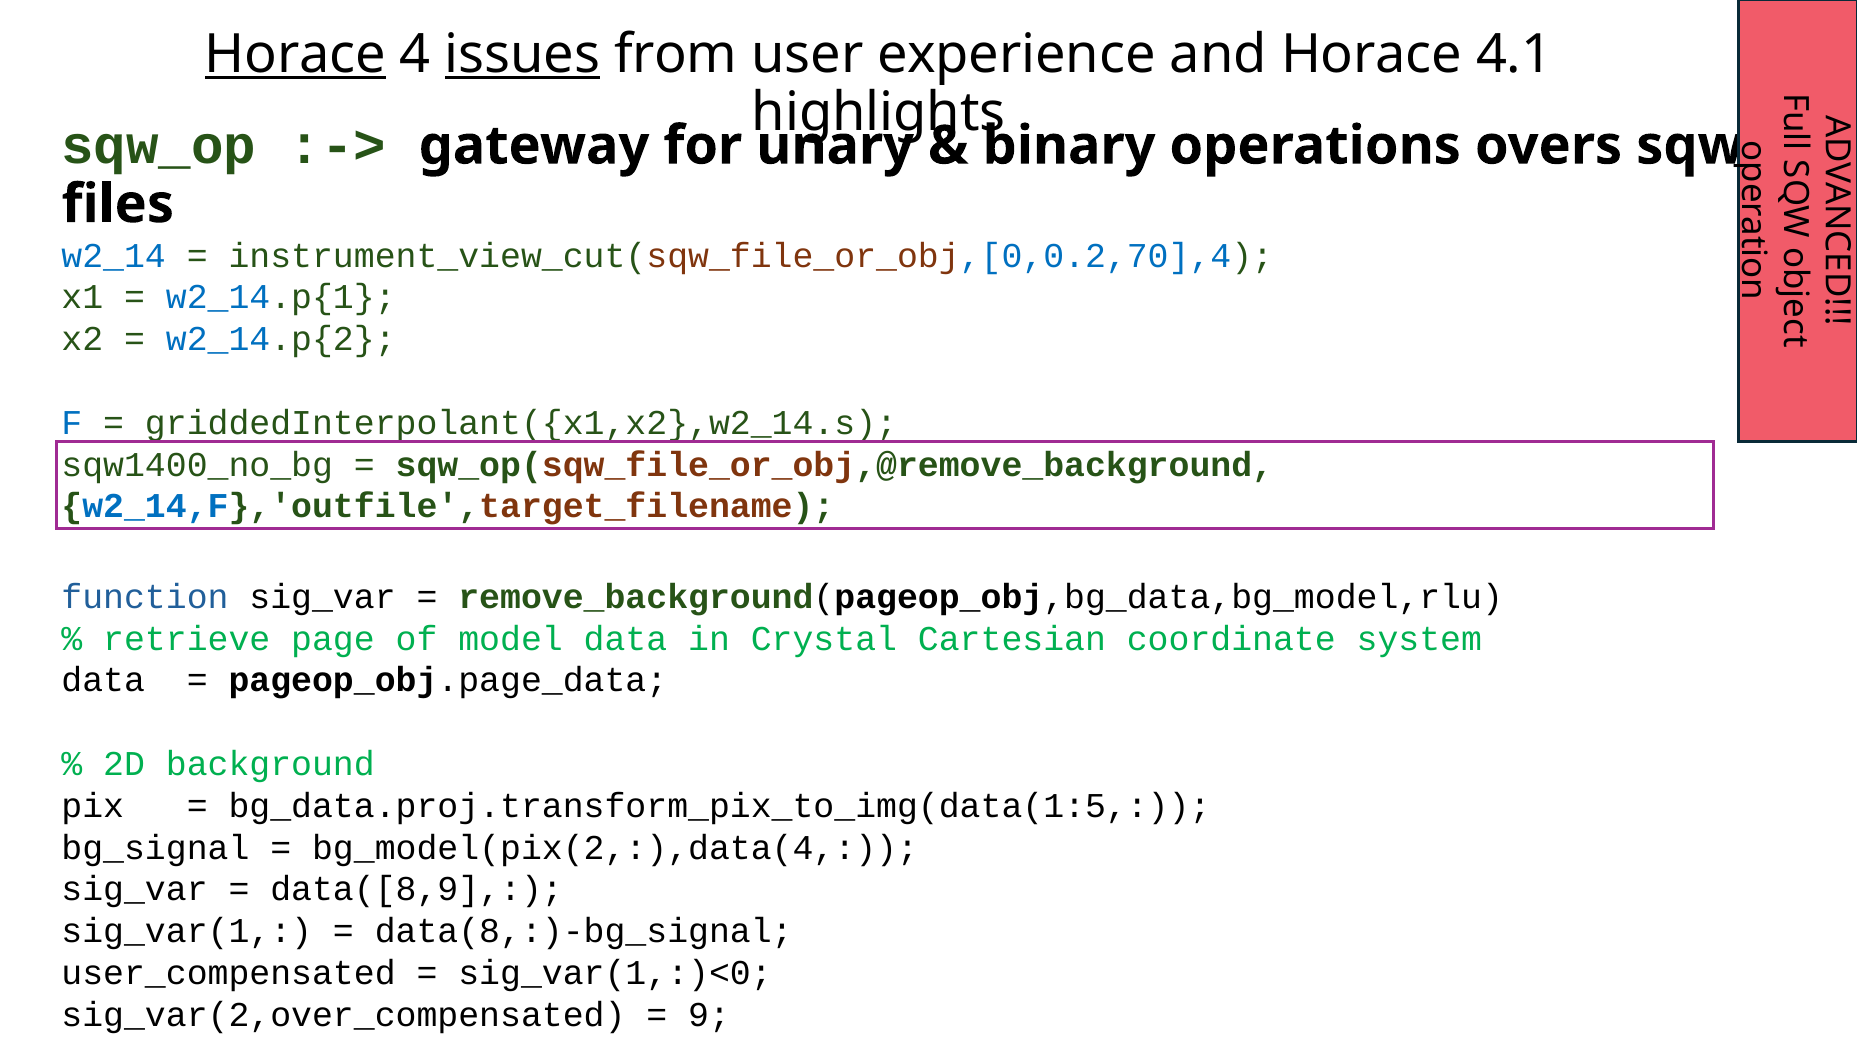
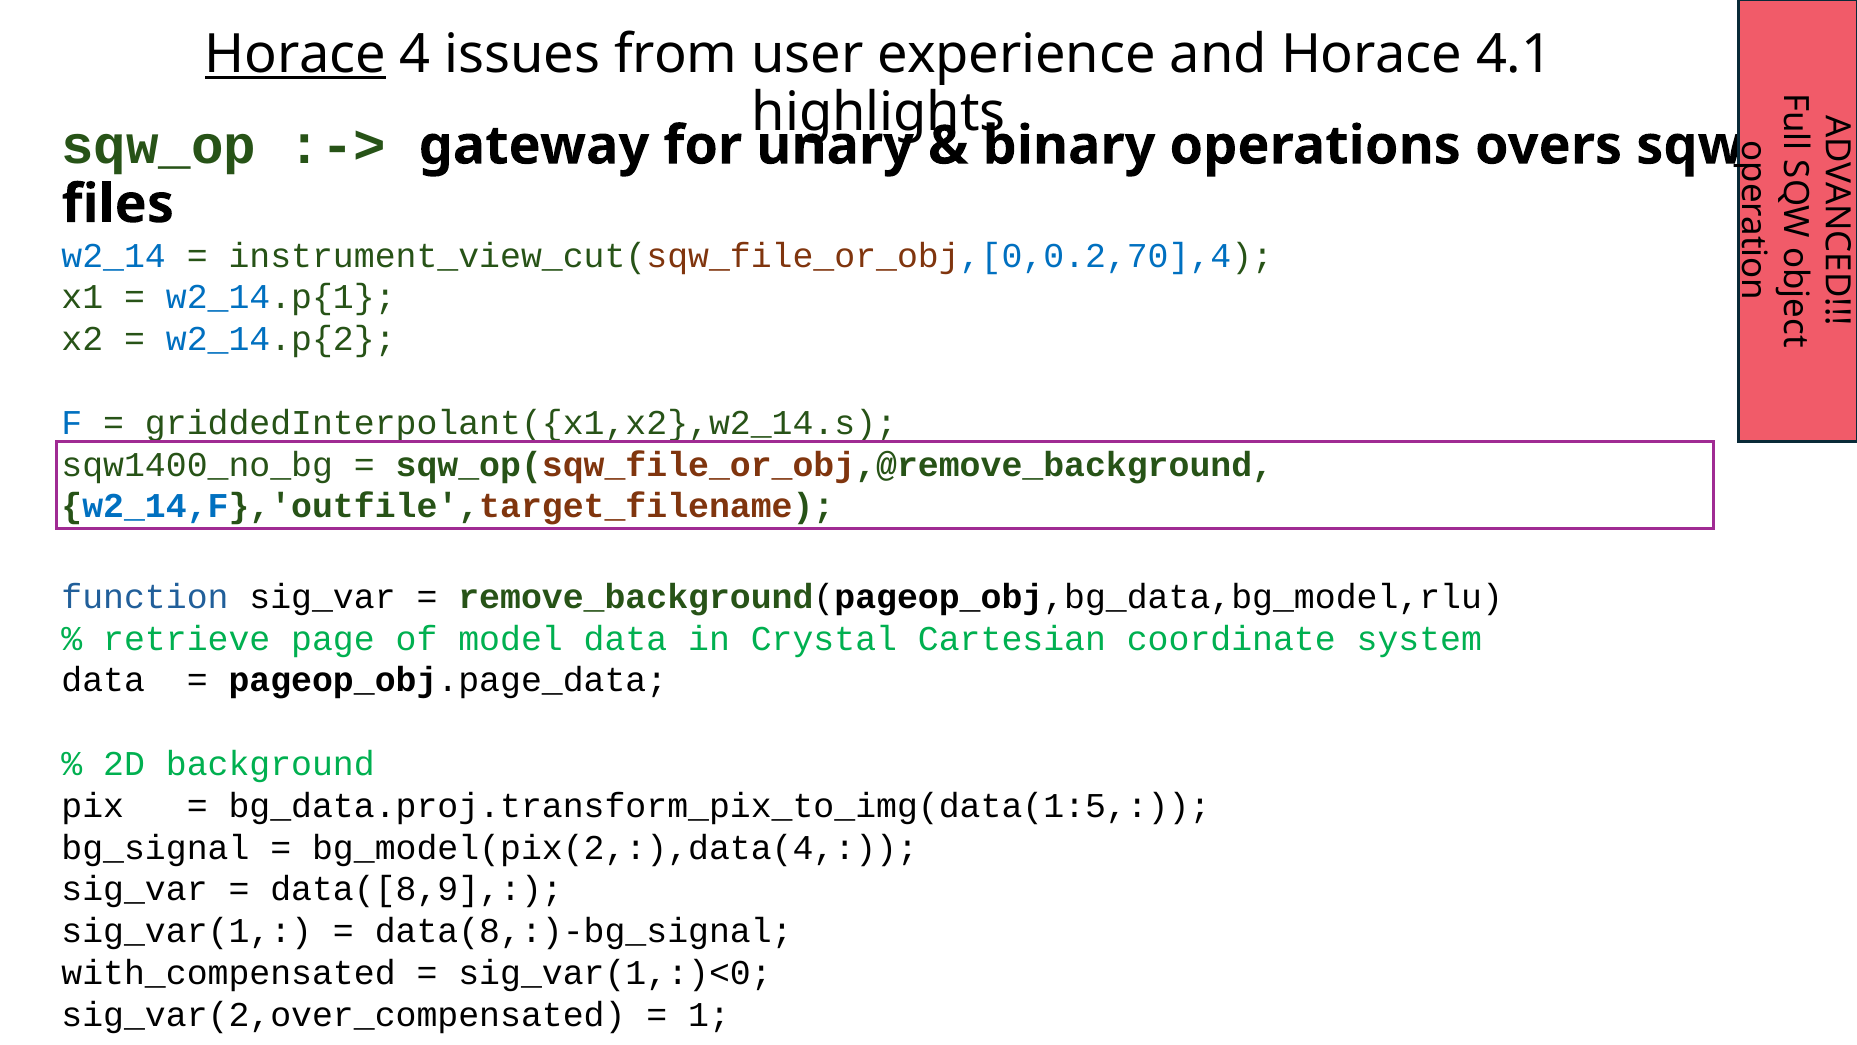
issues underline: present -> none (522, 54)
user_compensated: user_compensated -> with_compensated (229, 973)
9: 9 -> 1 (709, 1014)
